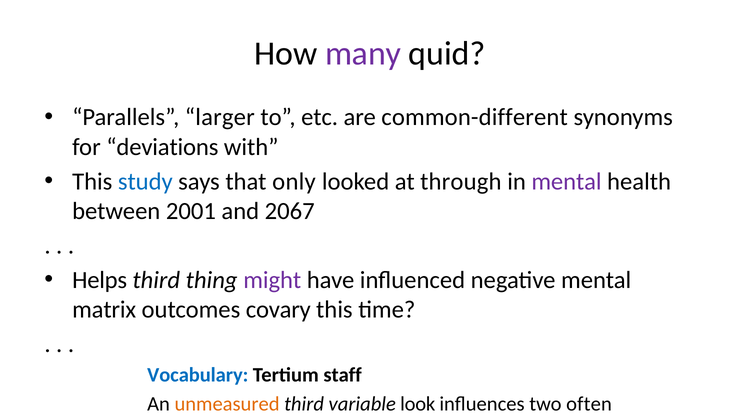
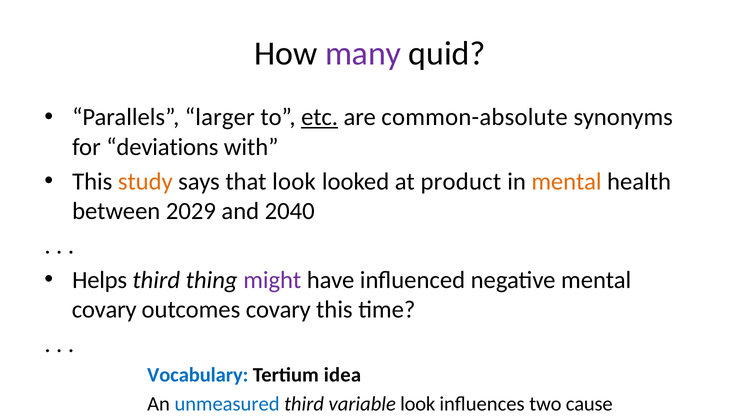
etc underline: none -> present (320, 117)
common-different: common-different -> common-absolute (475, 117)
study colour: blue -> orange (145, 181)
that only: only -> look (294, 181)
through: through -> product (461, 181)
mental colour: purple -> orange (566, 181)
2001: 2001 -> 2029 (191, 211)
2067: 2067 -> 2040 (290, 211)
matrix: matrix -> covary (104, 310)
staff: staff -> idea (342, 375)
unmeasured colour: orange -> blue (227, 404)
often: often -> cause (589, 404)
